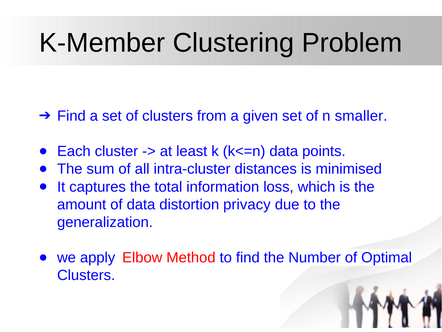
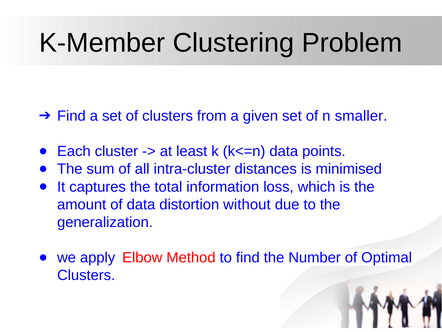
privacy: privacy -> without (247, 204)
